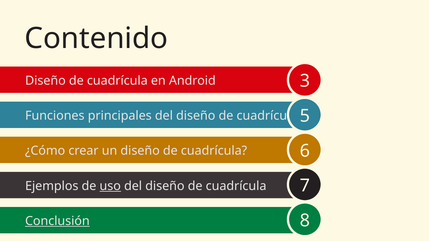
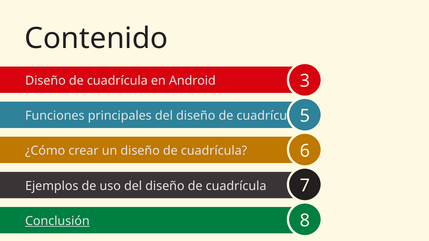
uso underline: present -> none (110, 186)
